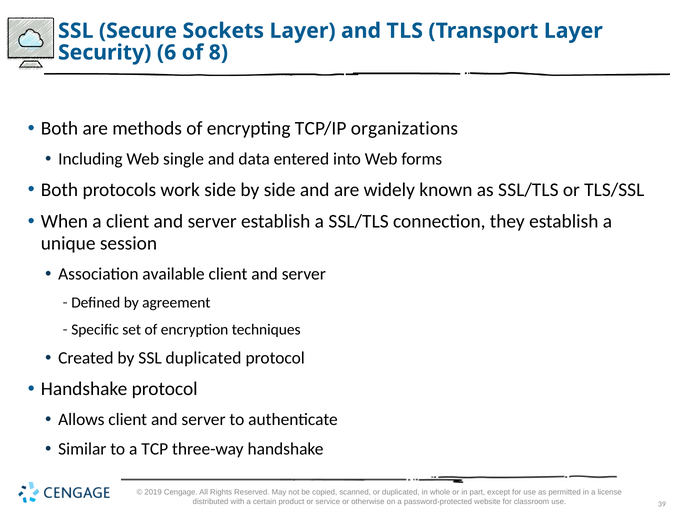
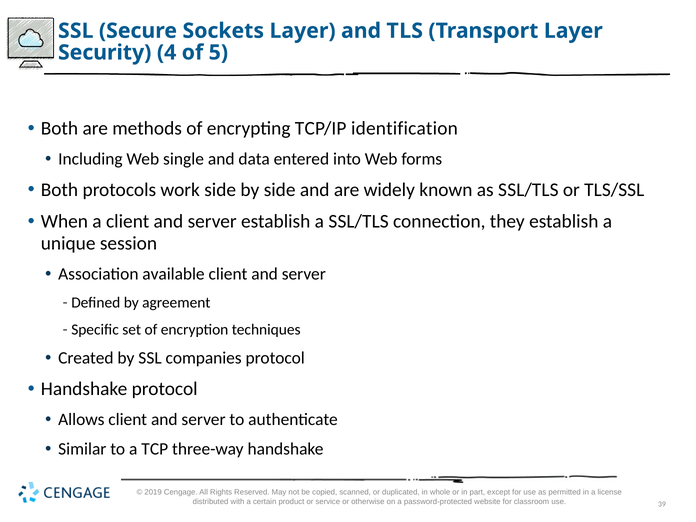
6: 6 -> 4 (167, 52)
8: 8 -> 5 (218, 52)
organizations: organizations -> identification (404, 128)
L duplicated: duplicated -> companies (204, 358)
